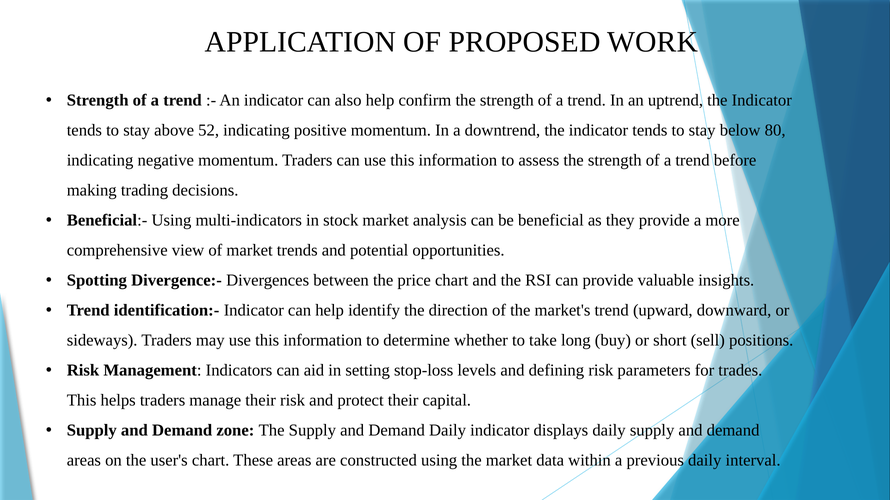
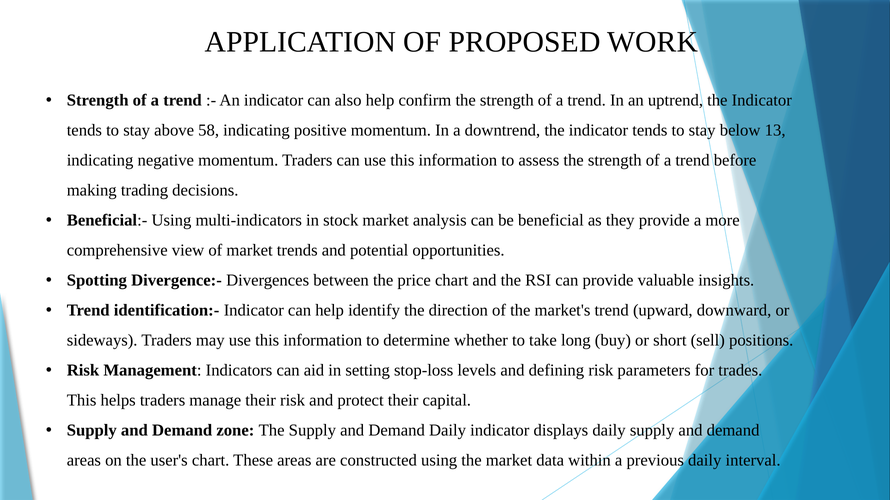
52: 52 -> 58 (209, 131)
80: 80 -> 13 (775, 131)
